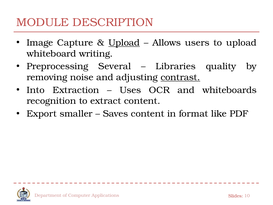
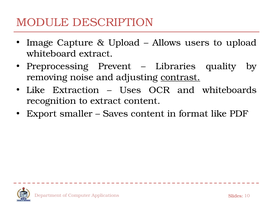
Upload underline: present -> none (124, 43)
whiteboard writing: writing -> extract (96, 54)
Several: Several -> Prevent (115, 66)
Into: Into -> Like (36, 90)
